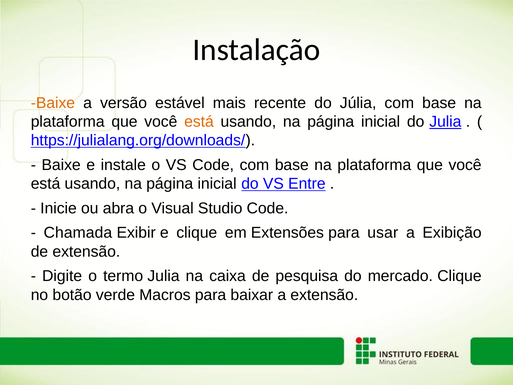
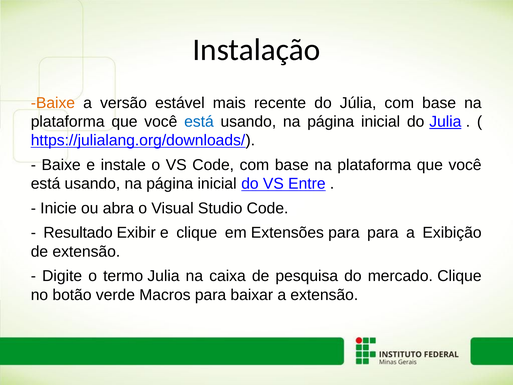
está colour: orange -> blue (199, 122)
Chamada: Chamada -> Resultado (78, 233)
para usar: usar -> para (383, 233)
